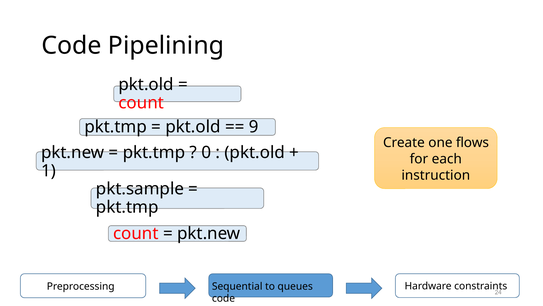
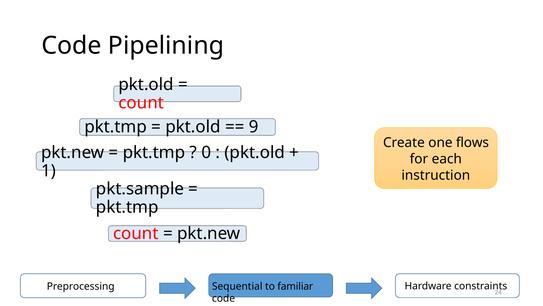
queues: queues -> familiar (295, 286)
